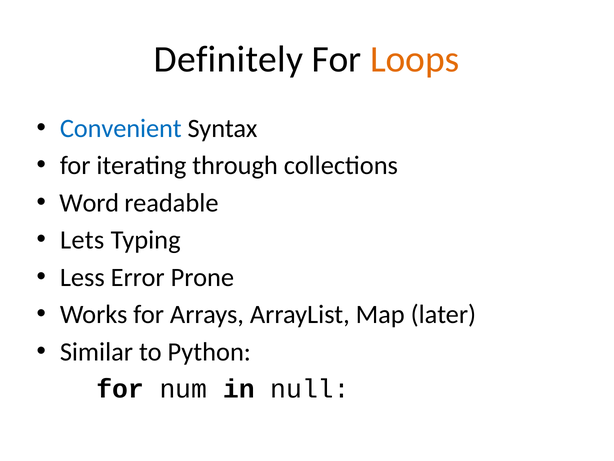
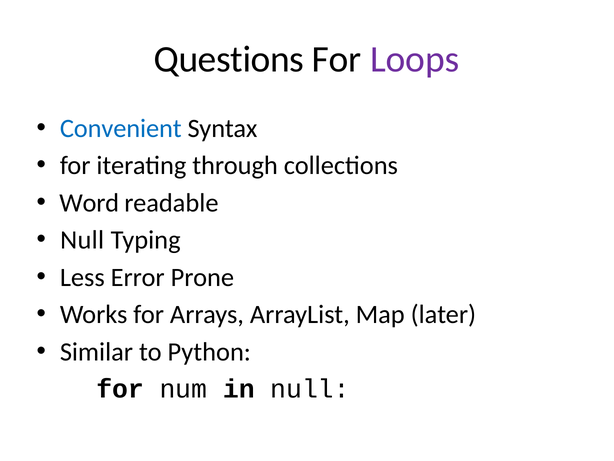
Definitely: Definitely -> Questions (229, 59)
Loops colour: orange -> purple (415, 59)
Lets: Lets -> Null (82, 240)
